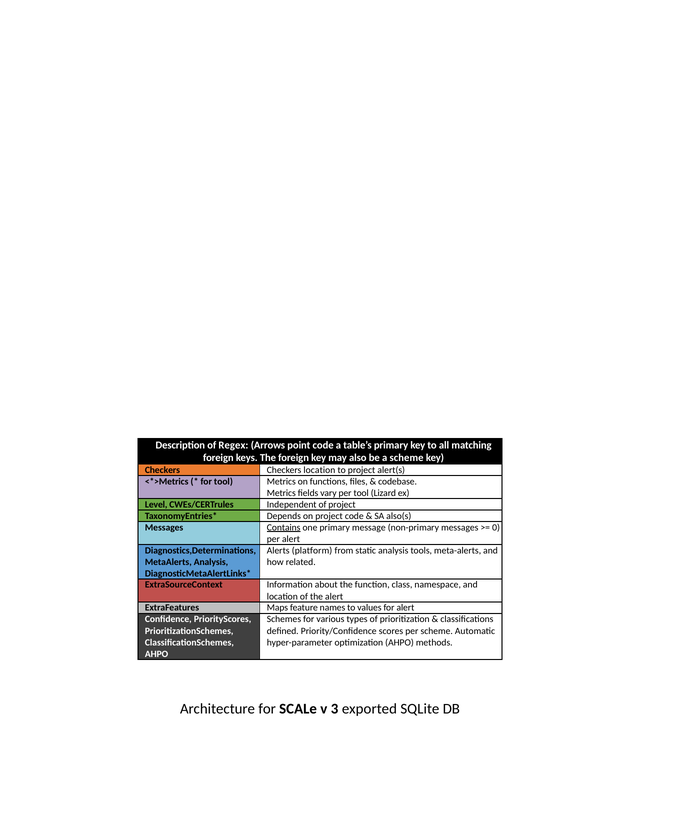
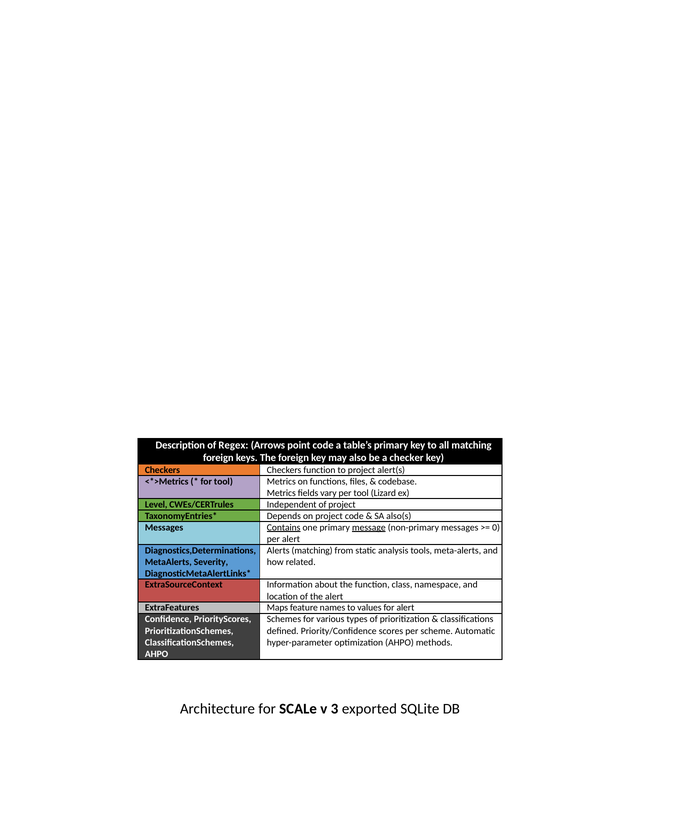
a scheme: scheme -> checker (407, 458)
Checkers location: location -> function (319, 470)
message underline: none -> present (369, 527)
Alerts platform: platform -> matching (312, 550)
Analysis: Analysis -> Severity (211, 562)
